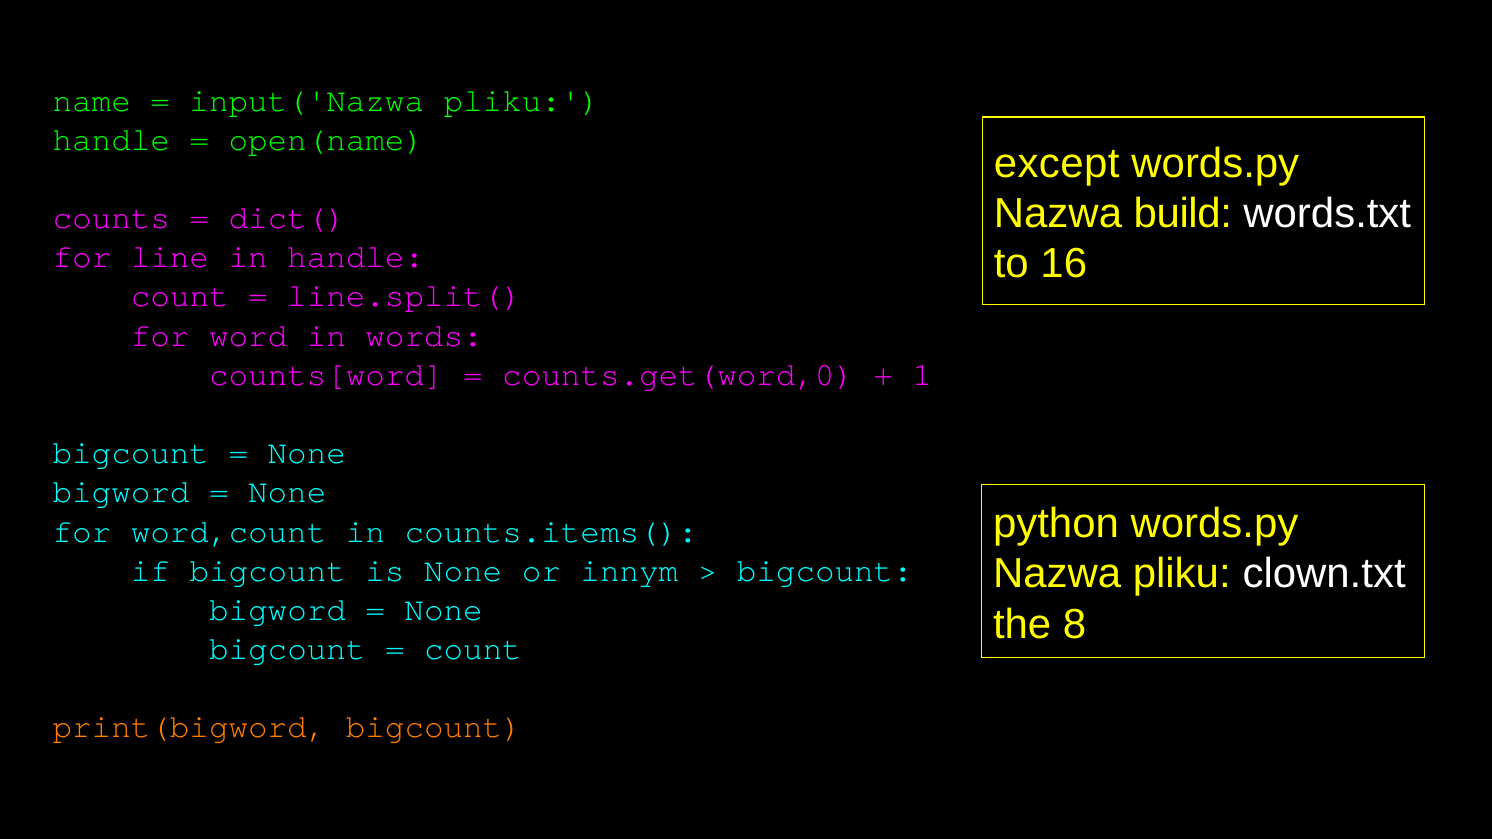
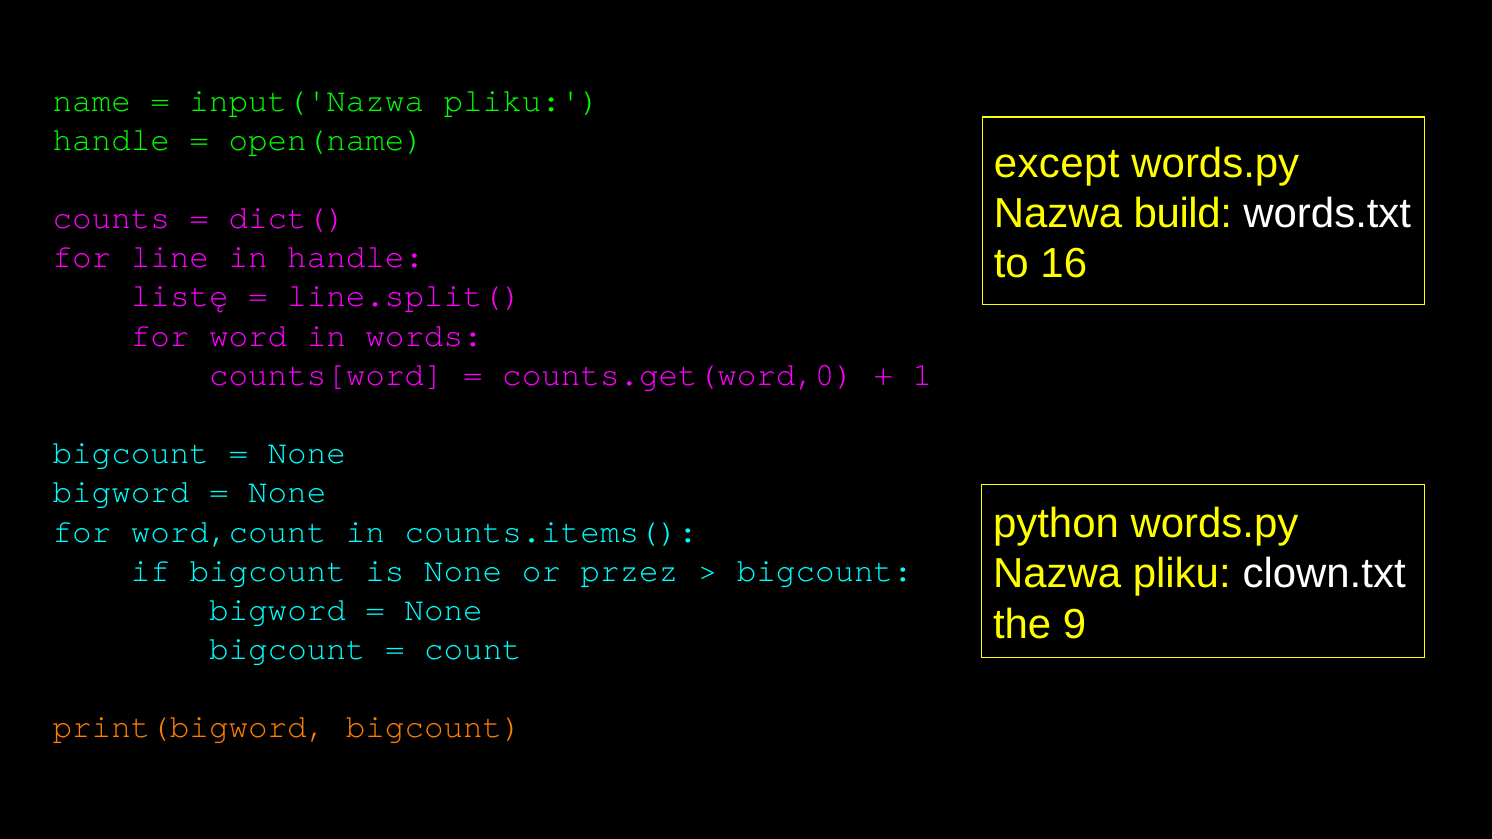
count: count -> listę (180, 296)
innym: innym -> przez (629, 571)
8: 8 -> 9 (1075, 625)
